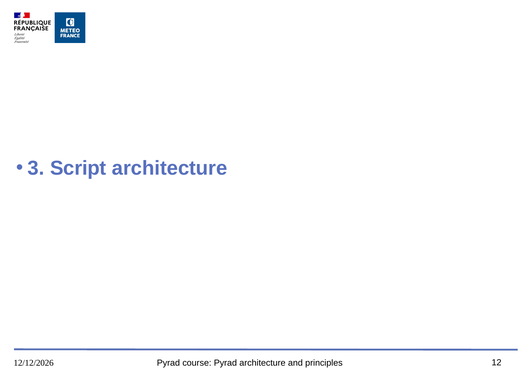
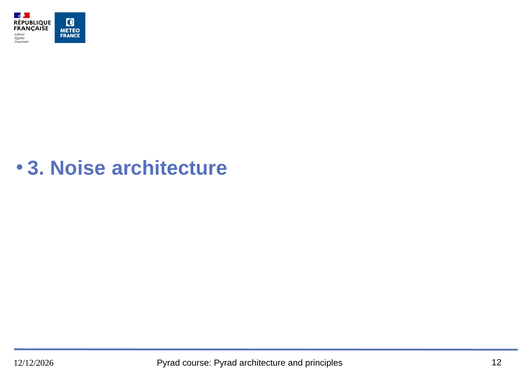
Script: Script -> Noise (78, 168)
